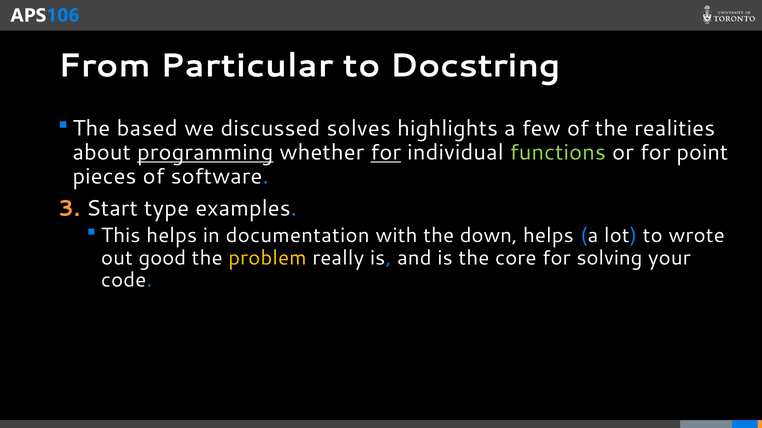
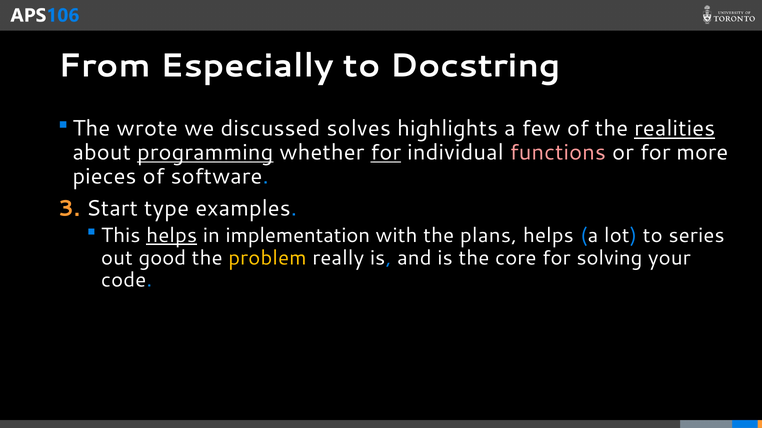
Particular: Particular -> Especially (247, 66)
based: based -> wrote (147, 129)
realities underline: none -> present (675, 129)
functions colour: light green -> pink (558, 153)
point: point -> more (702, 153)
helps underline: none -> present (172, 236)
documentation: documentation -> implementation (298, 236)
down: down -> plans (488, 236)
wrote: wrote -> series (697, 236)
